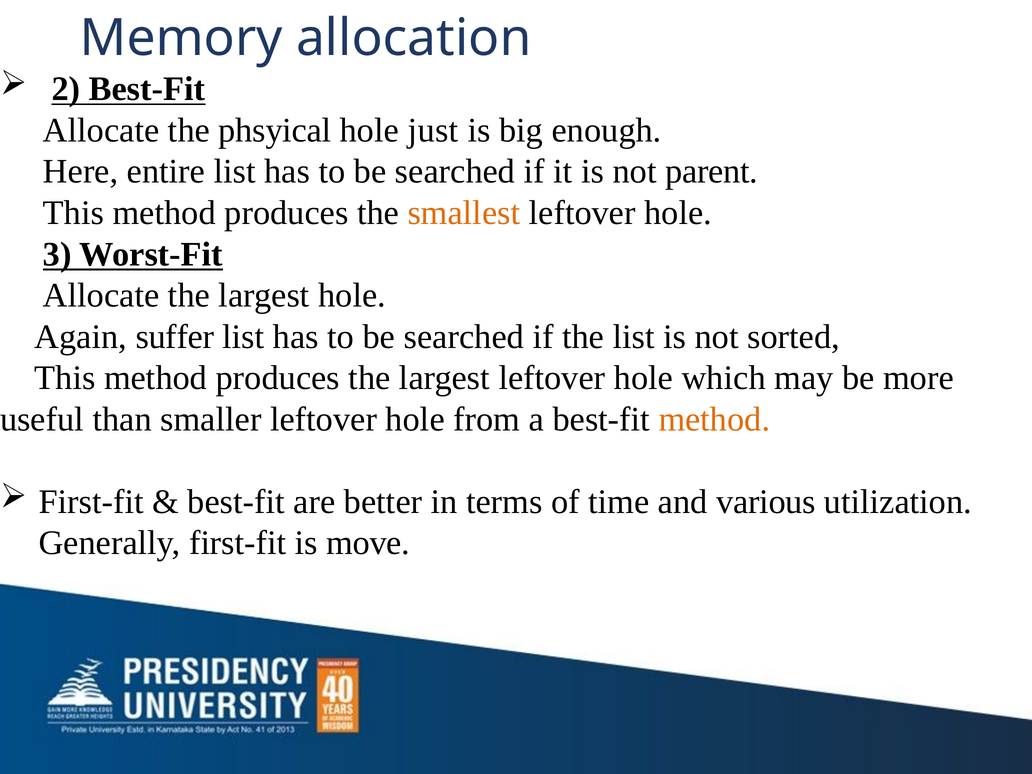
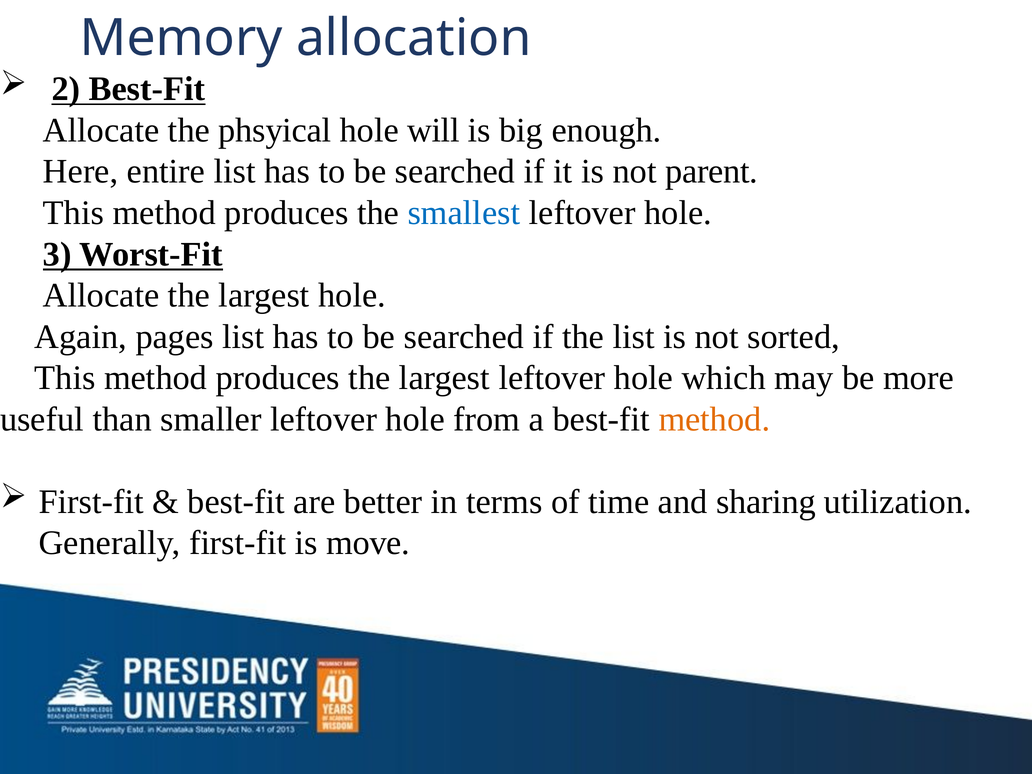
just: just -> will (433, 130)
smallest colour: orange -> blue (464, 213)
suffer: suffer -> pages (175, 337)
various: various -> sharing (766, 502)
